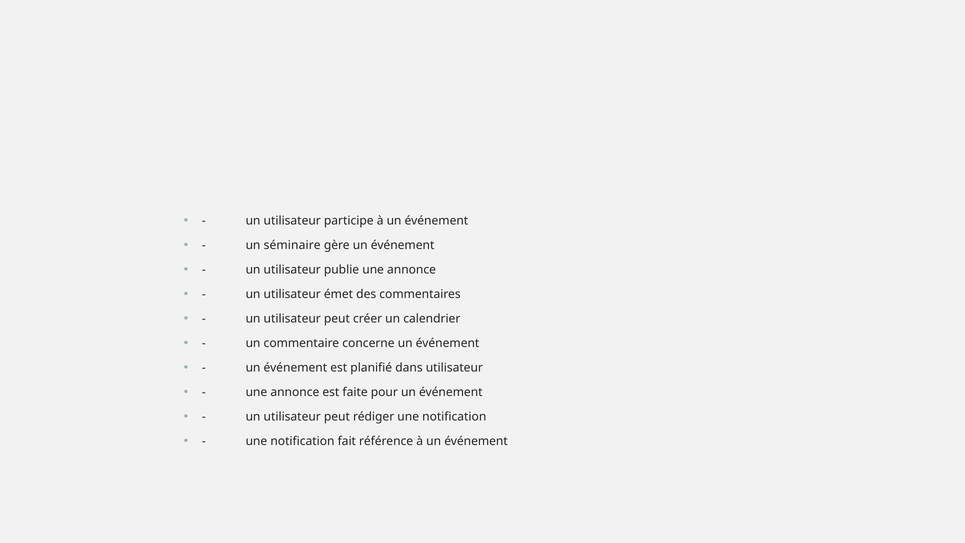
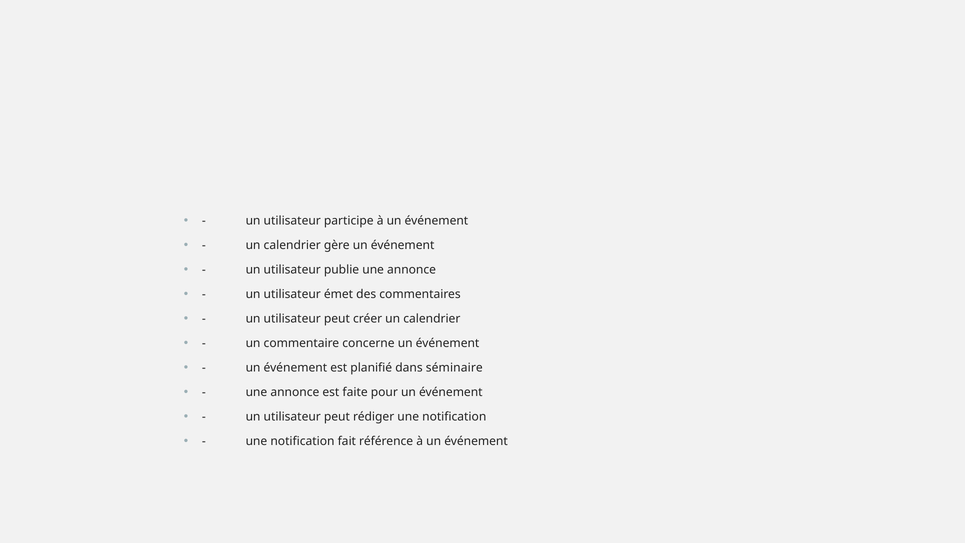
séminaire: séminaire -> calendrier (292, 245)
dans utilisateur: utilisateur -> séminaire (454, 368)
